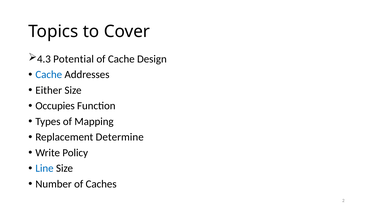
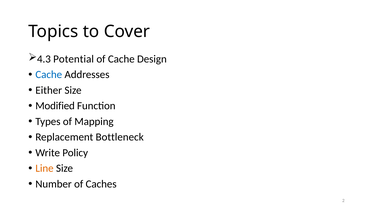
Occupies: Occupies -> Modified (55, 106)
Determine: Determine -> Bottleneck (120, 137)
Line colour: blue -> orange (45, 168)
